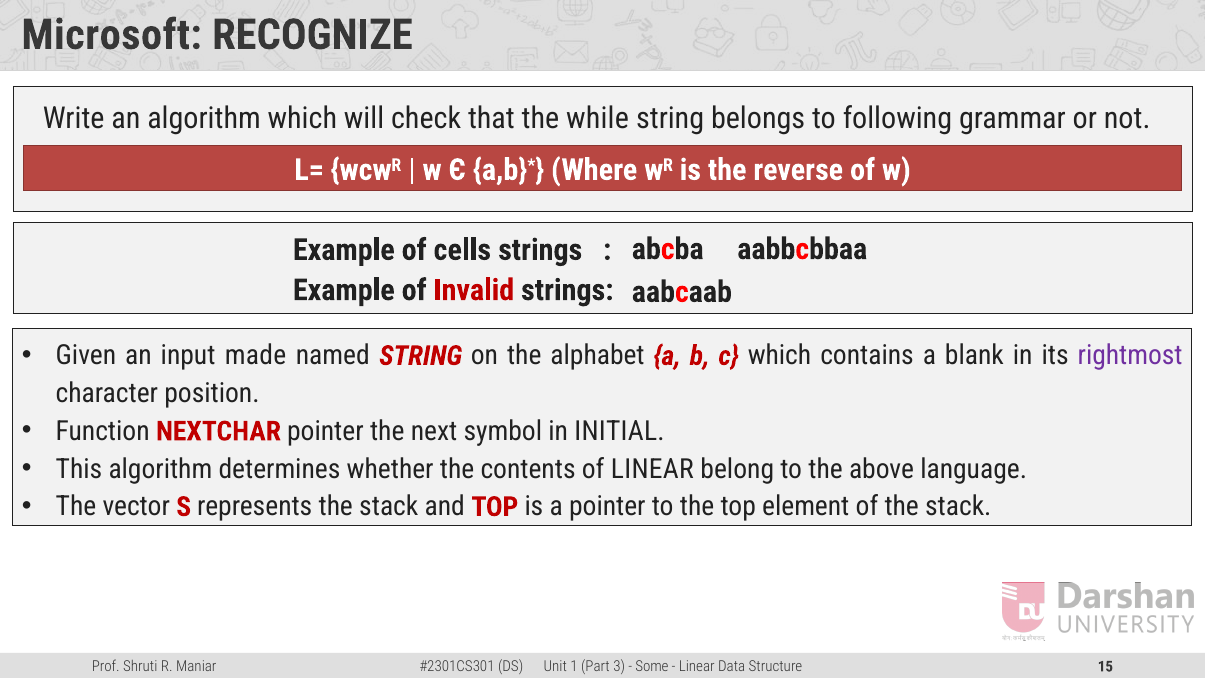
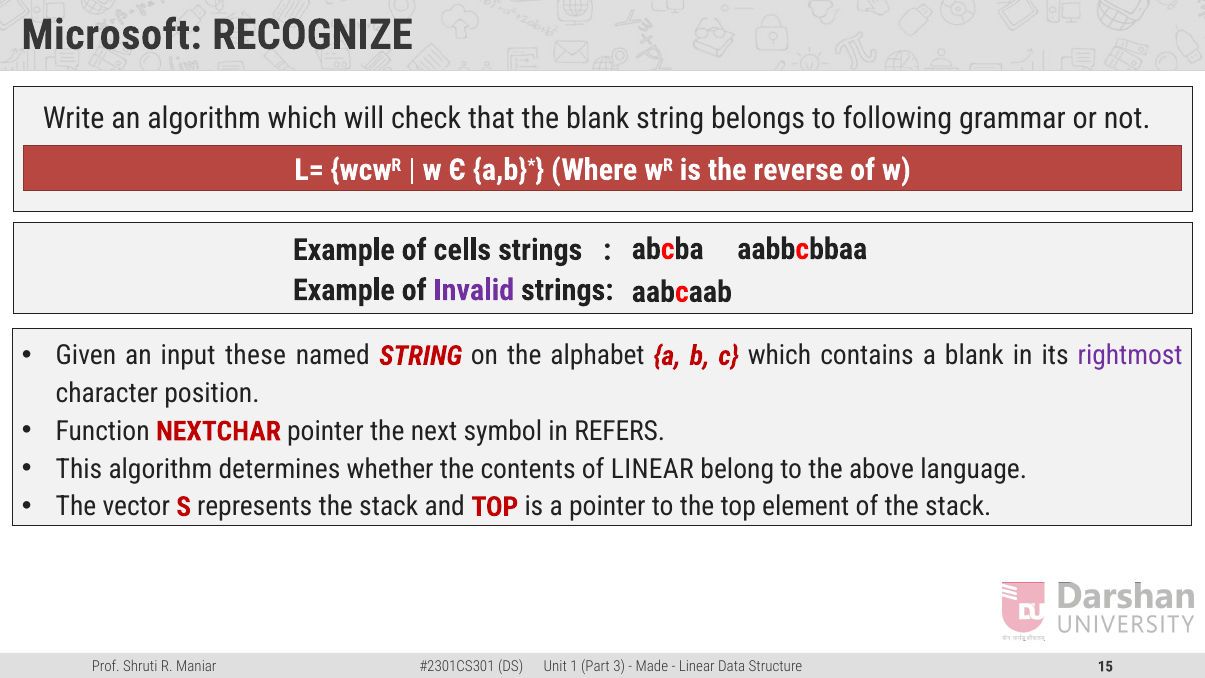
the while: while -> blank (598, 118)
Invalid colour: red -> purple (474, 290)
made: made -> these (256, 356)
INITIAL: INITIAL -> REFERS (620, 431)
Some: Some -> Made (652, 666)
